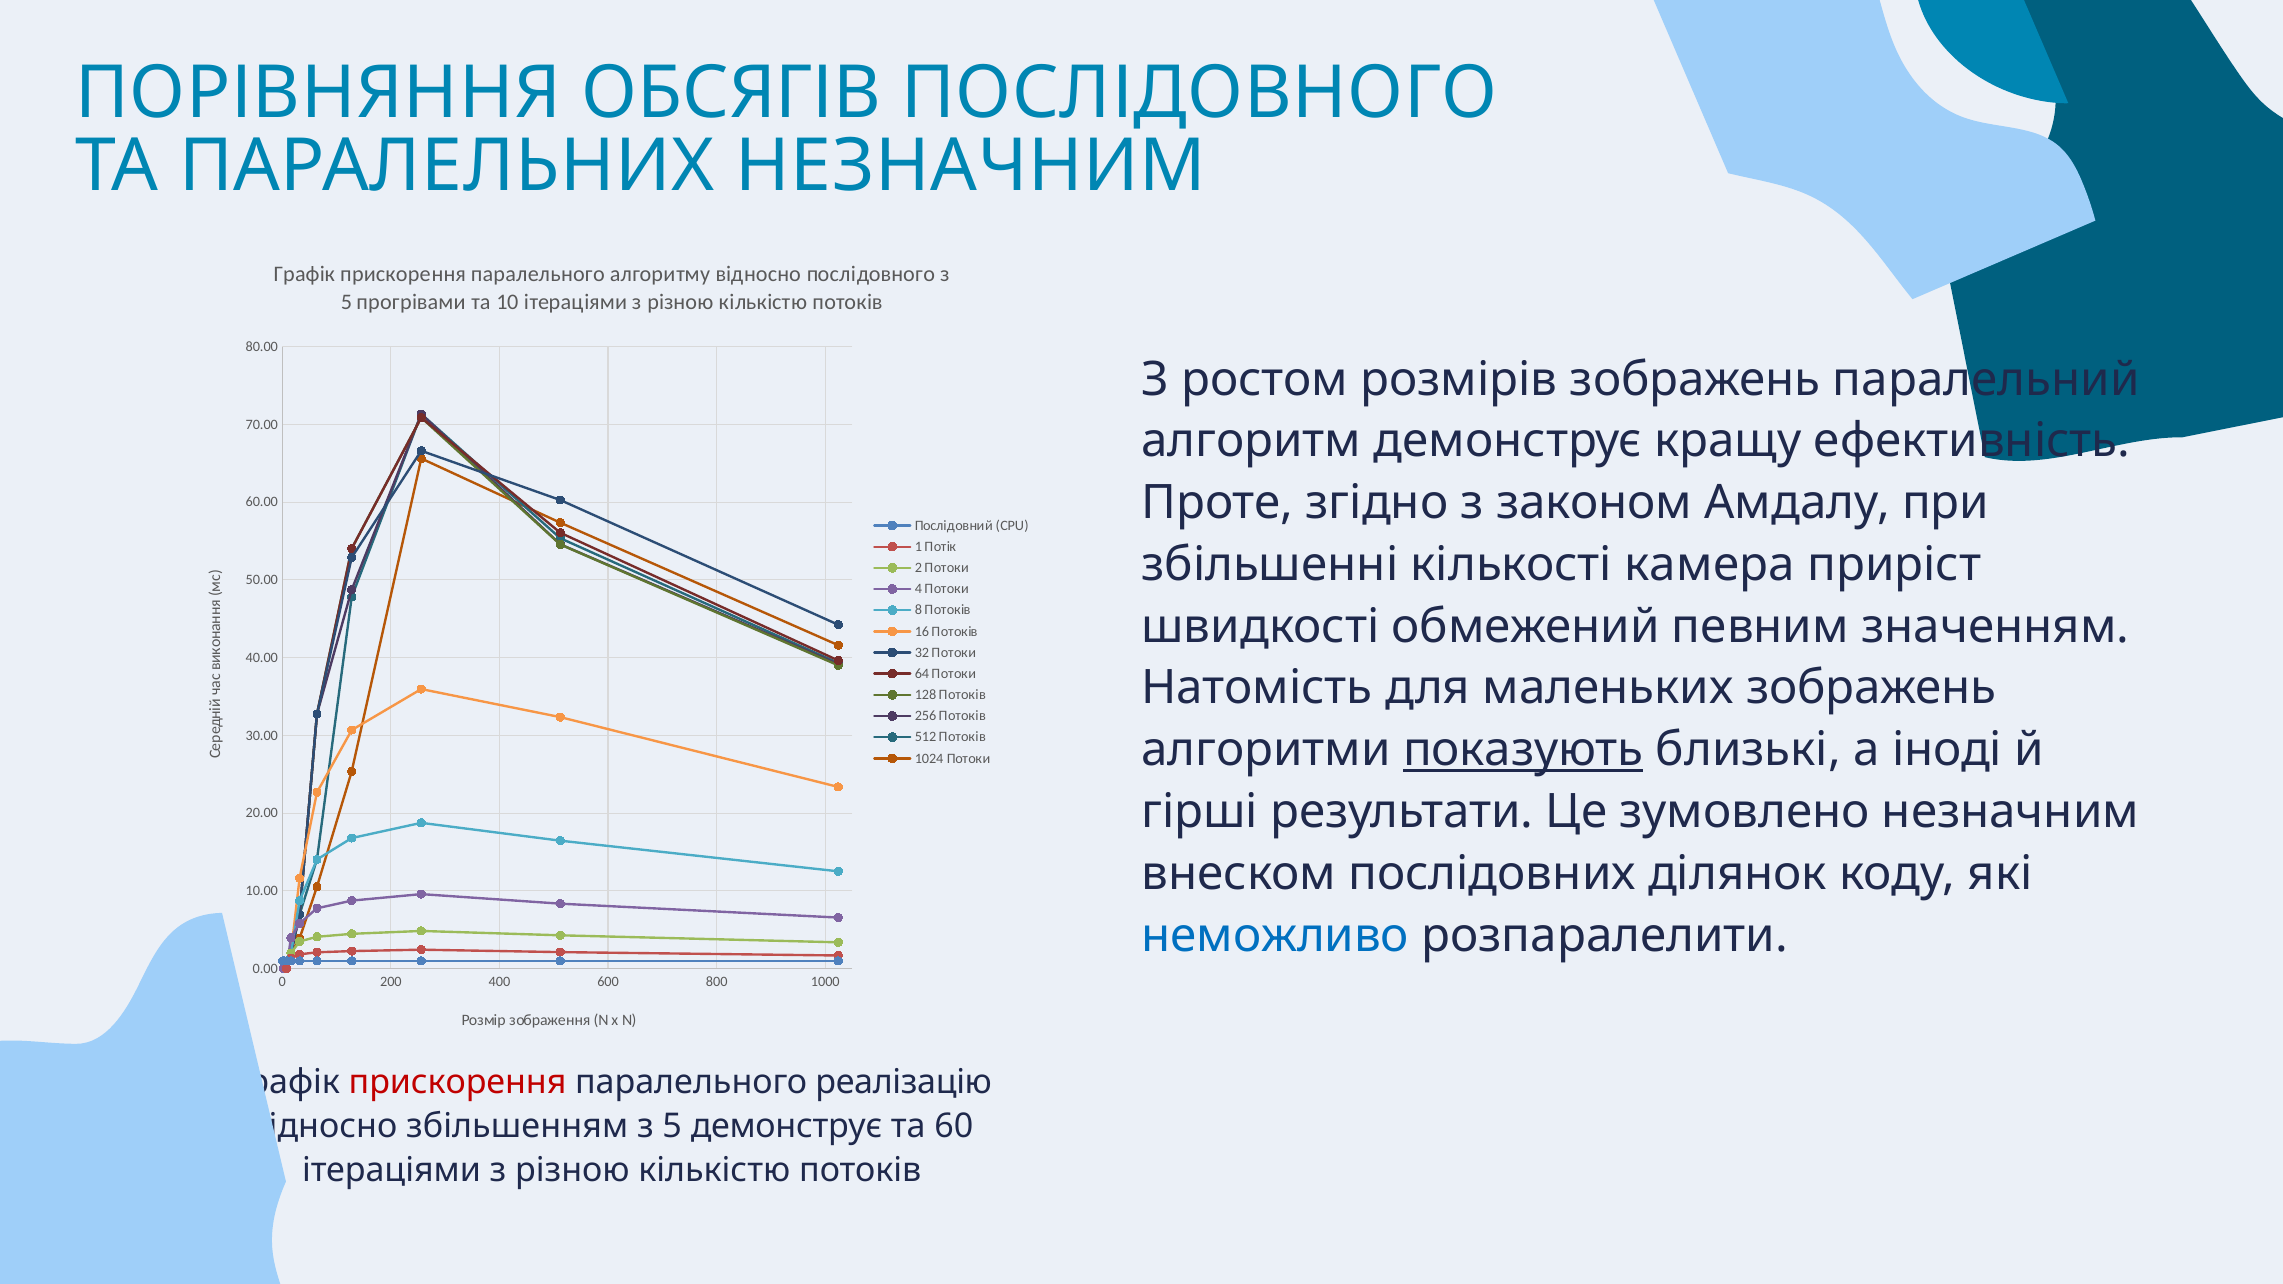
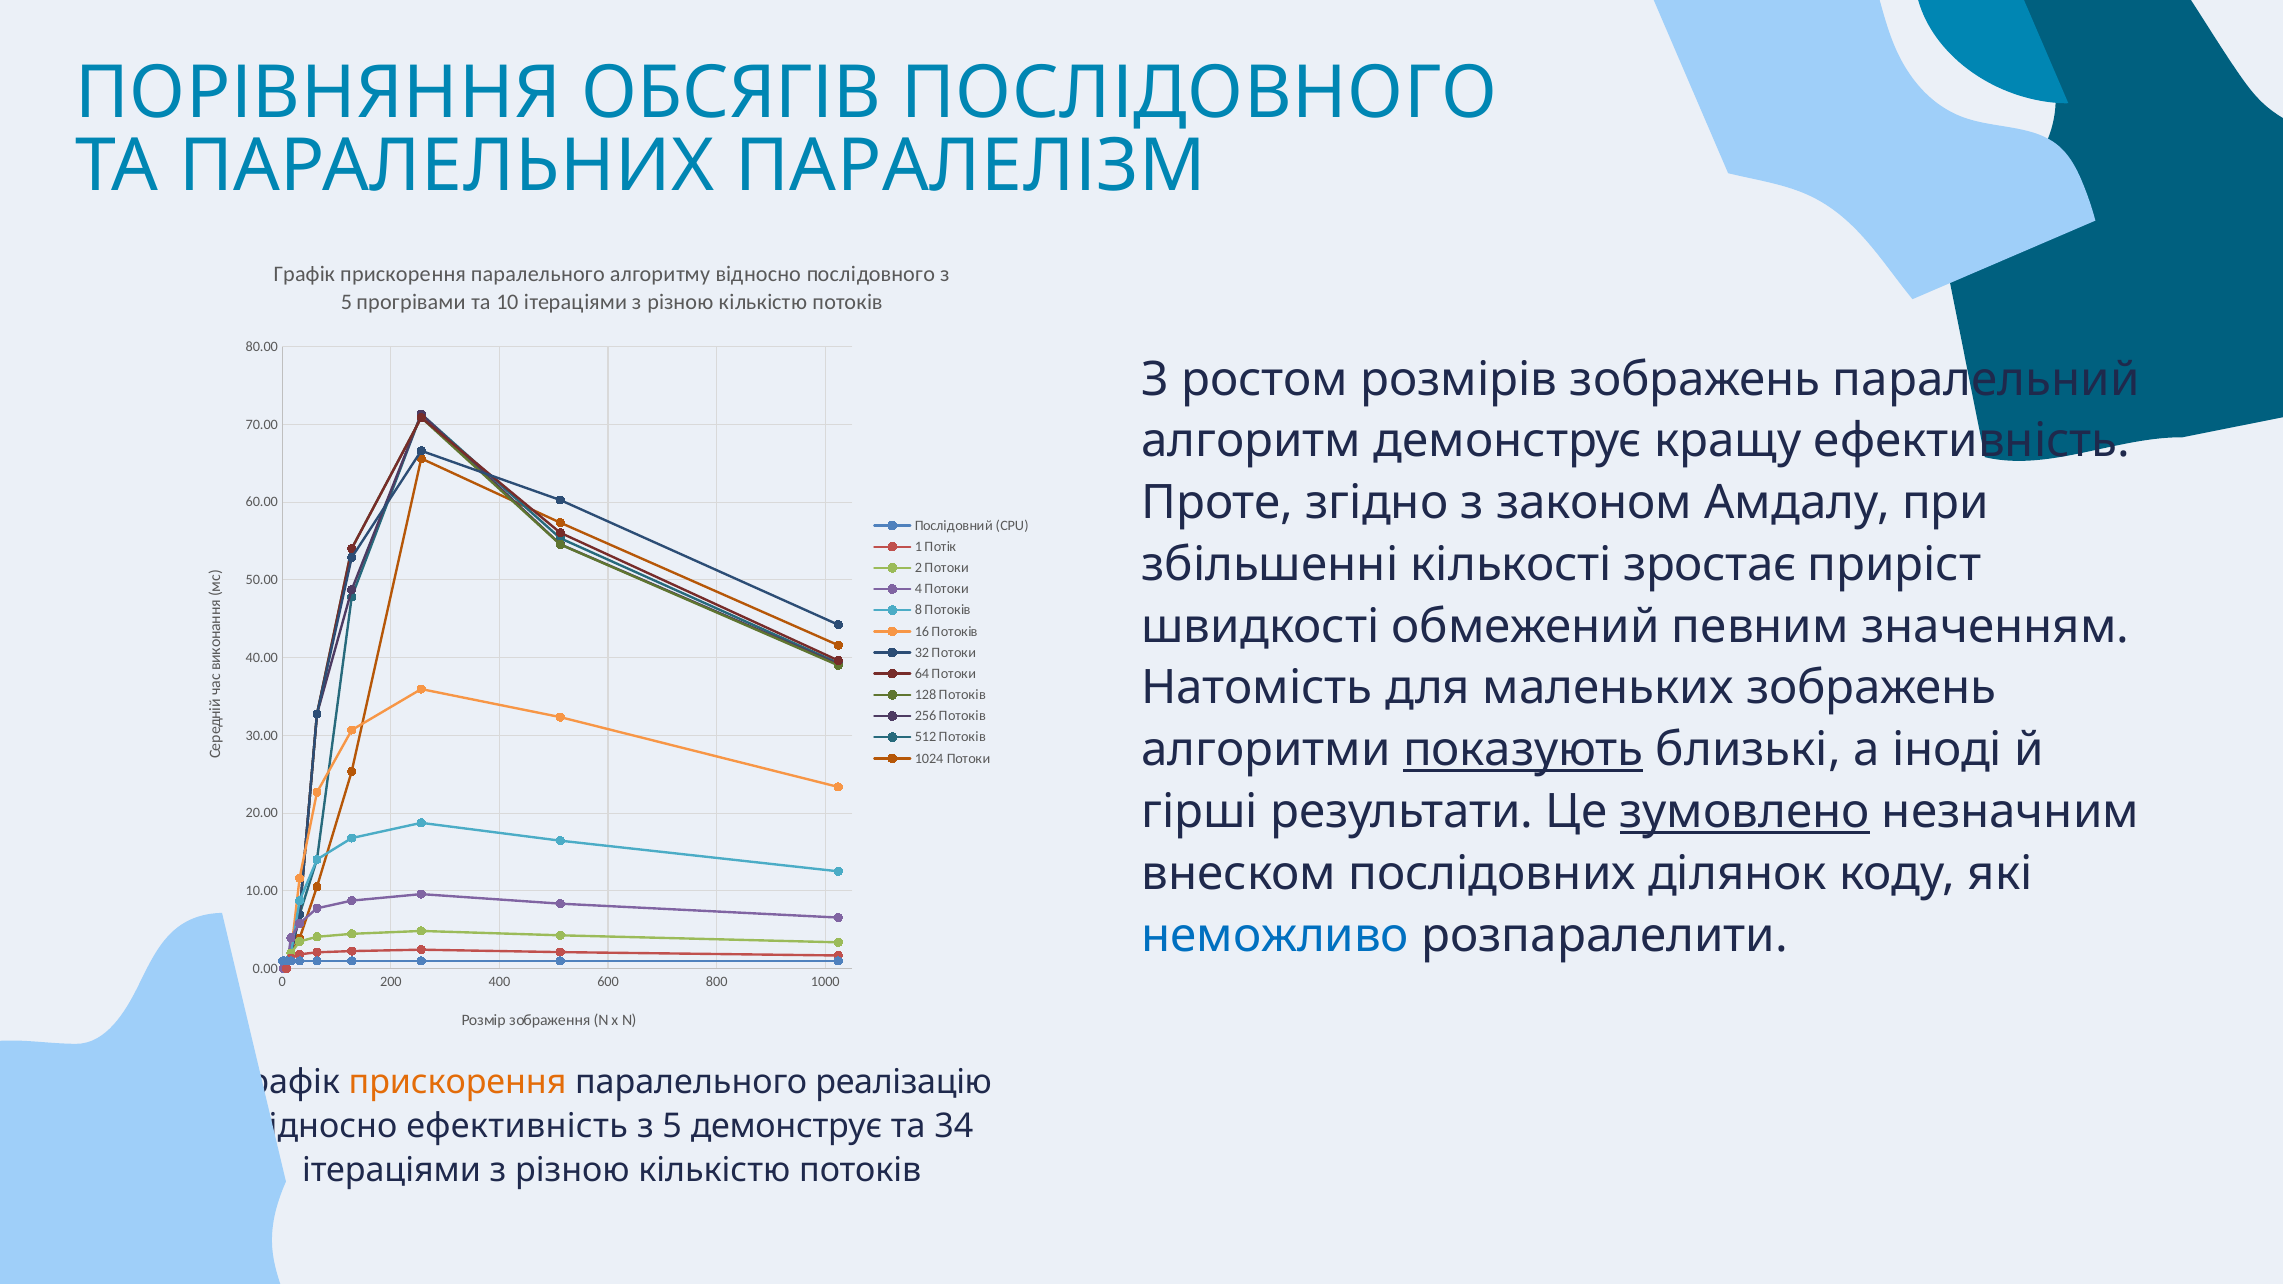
ПАРАЛЕЛЬНИХ НЕЗНАЧНИМ: НЕЗНАЧНИМ -> ПАРАЛЕЛІЗМ (971, 167)
камера: камера -> зростає (1710, 565)
зумовлено underline: none -> present (1745, 812)
прискорення colour: red -> orange (458, 1082)
збільшенням: збільшенням -> ефективність (517, 1127)
60: 60 -> 34 (954, 1127)
